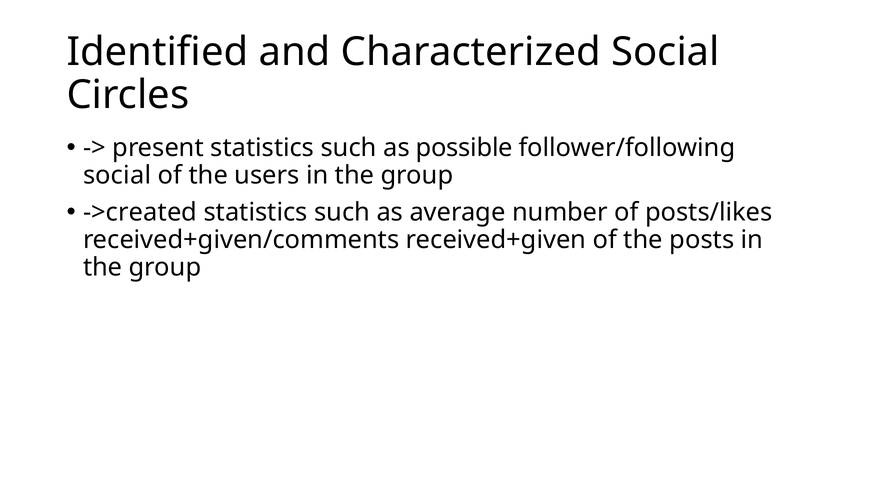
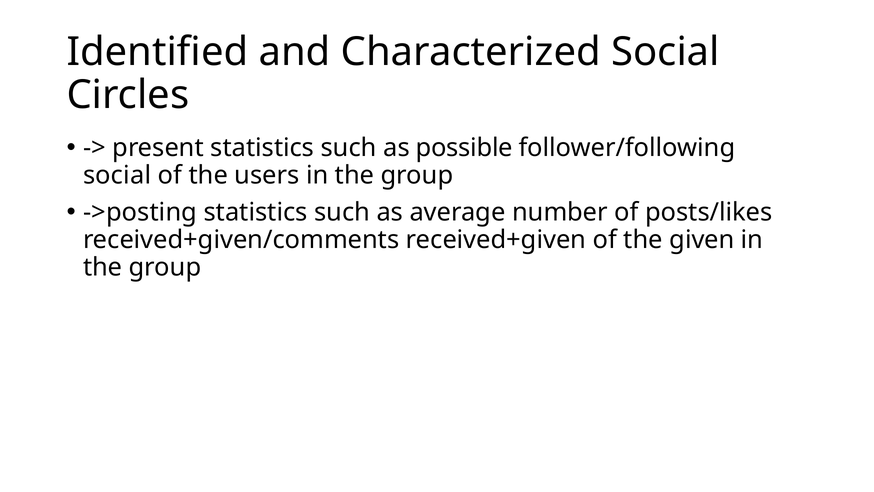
->created: ->created -> ->posting (140, 212)
posts: posts -> given (702, 239)
